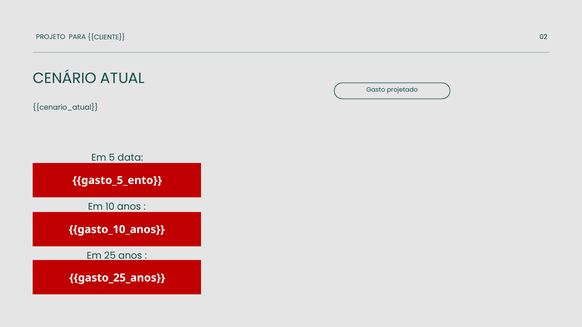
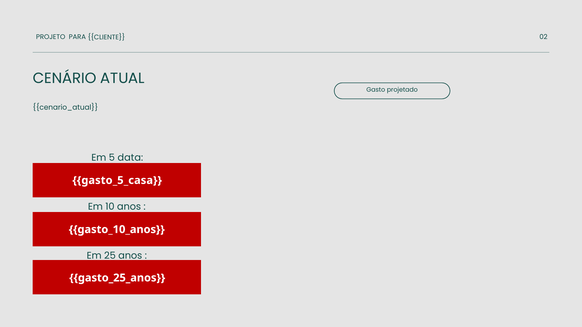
gasto_5_ento: gasto_5_ento -> gasto_5_casa (117, 181)
